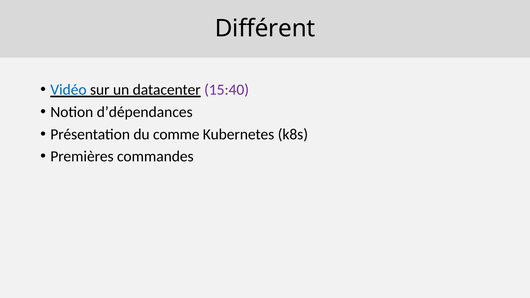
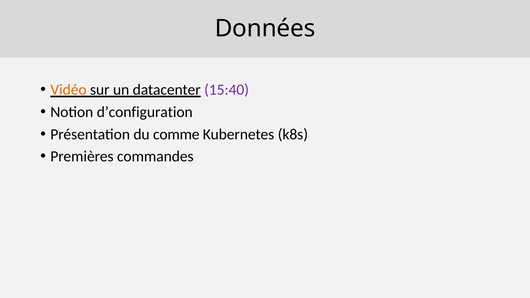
Différent: Différent -> Données (265, 29)
Vidéo colour: blue -> orange (68, 90)
d’dépendances: d’dépendances -> d’configuration (145, 112)
